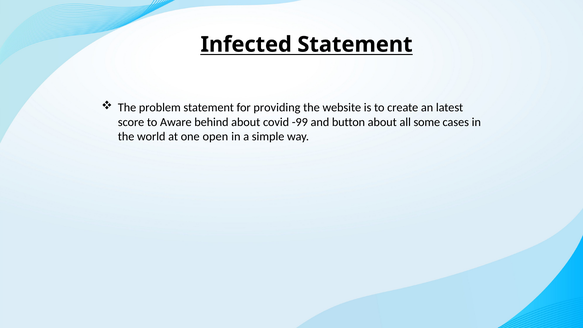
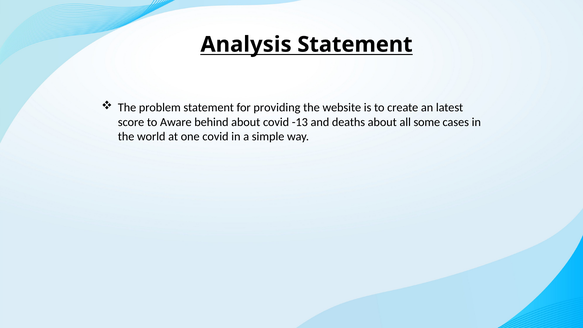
Infected: Infected -> Analysis (246, 44)
-99: -99 -> -13 (300, 122)
button: button -> deaths (348, 122)
one open: open -> covid (215, 137)
